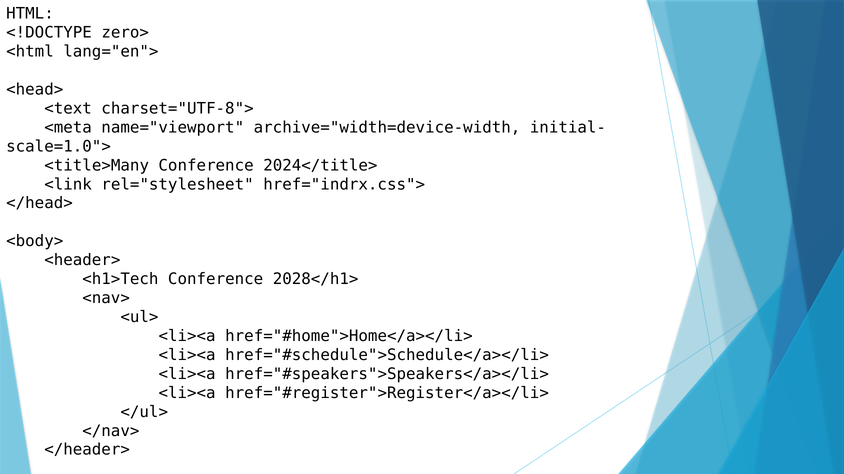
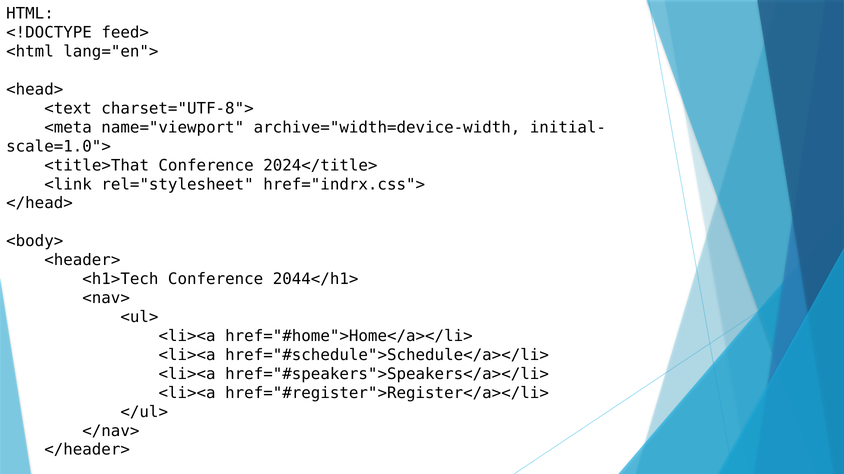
zero>: zero> -> feed> (125, 33)
<title>Many: <title>Many -> <title>That (97, 166)
2028</h1>: 2028</h1> -> 2044</h1> (316, 280)
